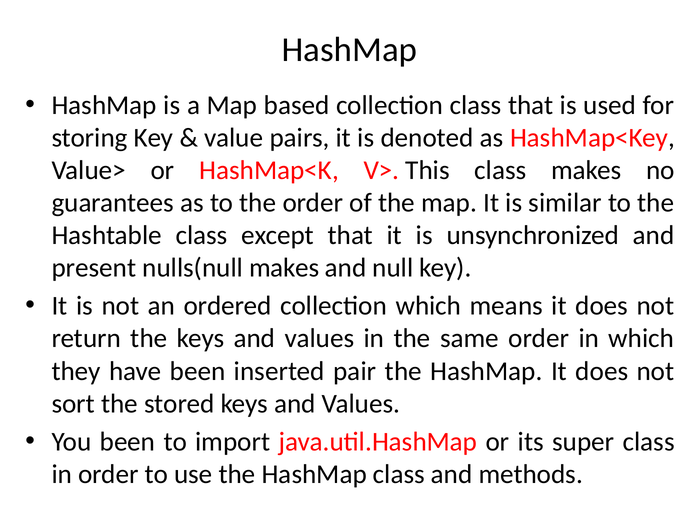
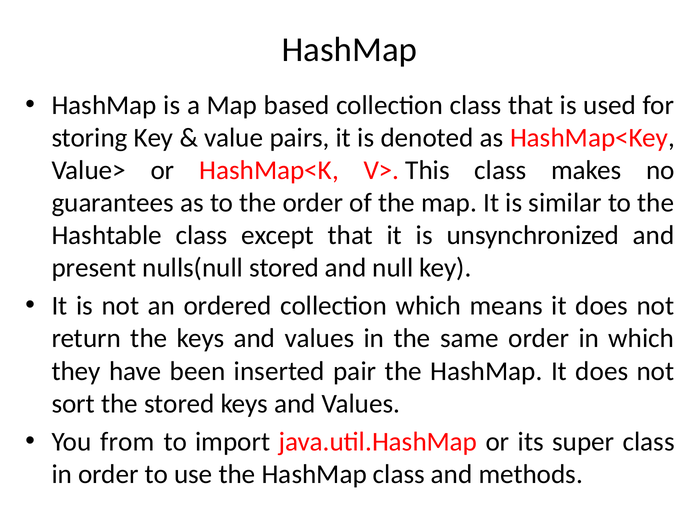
nulls(null makes: makes -> stored (284, 268)
You been: been -> from (127, 442)
